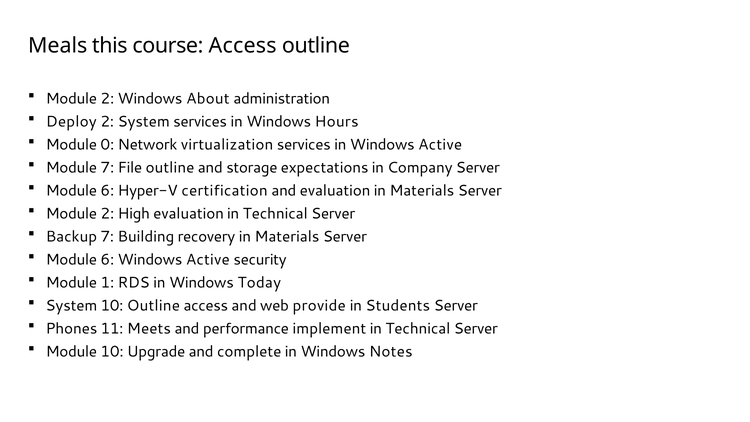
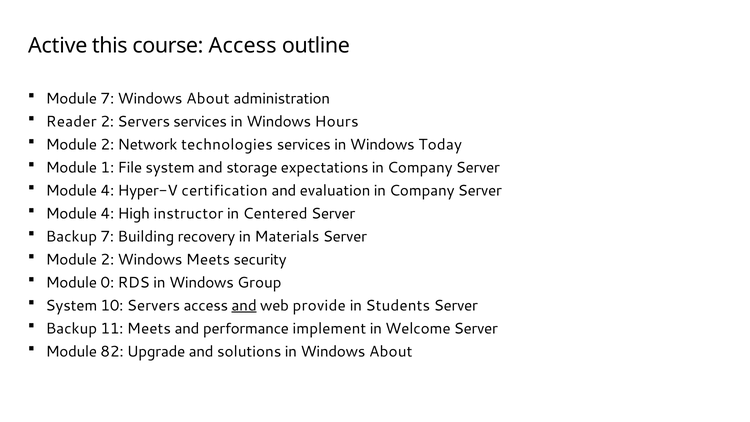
Meals: Meals -> Active (58, 46)
2: 2 -> 7 (107, 98)
Deploy: Deploy -> Reader (71, 121)
2 System: System -> Servers (144, 121)
0: 0 -> 2 (107, 144)
virtualization: virtualization -> technologies (227, 144)
in Windows Active: Active -> Today (440, 144)
Module 7: 7 -> 1 (107, 167)
File outline: outline -> system (170, 167)
6: 6 -> 4 (107, 190)
Materials: Materials -> Company (422, 190)
2: 2 -> 4 (107, 213)
High evaluation: evaluation -> instructor (188, 213)
Technical: Technical -> Centered (275, 213)
6: 6 -> 2 (107, 259)
Active: Active -> Meets (208, 259)
1: 1 -> 0 (107, 282)
Today: Today -> Group (259, 282)
10 Outline: Outline -> Servers (154, 305)
and underline: none -> present (244, 305)
Phones: Phones -> Backup (71, 328)
Technical: Technical -> Welcome (418, 328)
Module 10: 10 -> 82 (112, 351)
complete: complete -> solutions (249, 351)
in Windows Notes: Notes -> About (391, 351)
